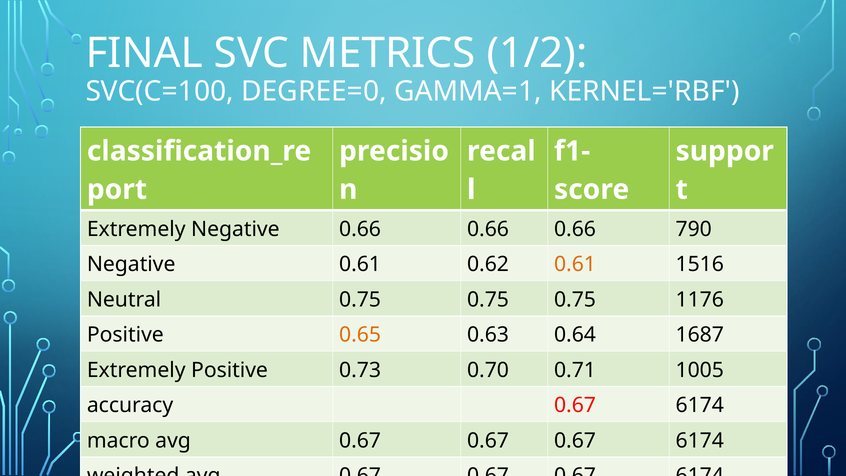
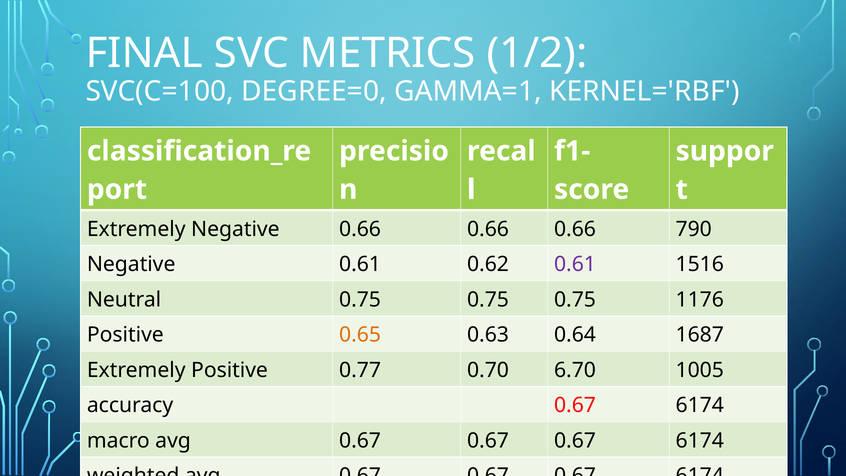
0.61 colour: orange -> purple (575, 264)
0.73: 0.73 -> 0.77 (360, 370)
0.71: 0.71 -> 6.70 (575, 370)
